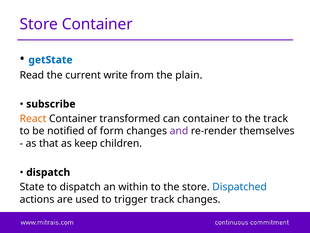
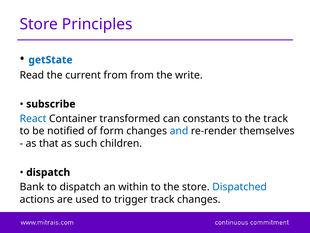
Store Container: Container -> Principles (97, 24)
current write: write -> from (116, 75)
plain: plain -> write (189, 75)
React colour: orange -> blue (33, 118)
can container: container -> constants (206, 118)
and colour: purple -> blue (179, 131)
keep: keep -> such (86, 143)
State: State -> Bank (32, 187)
